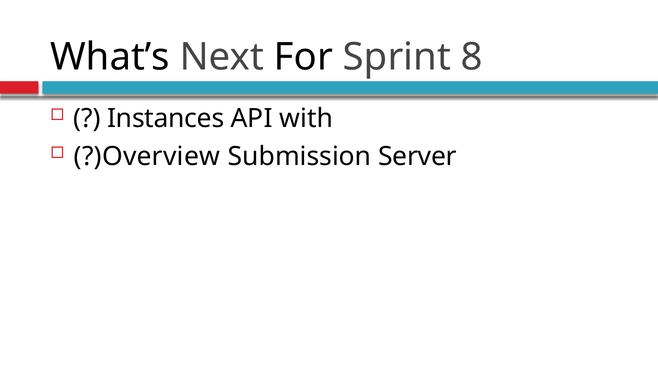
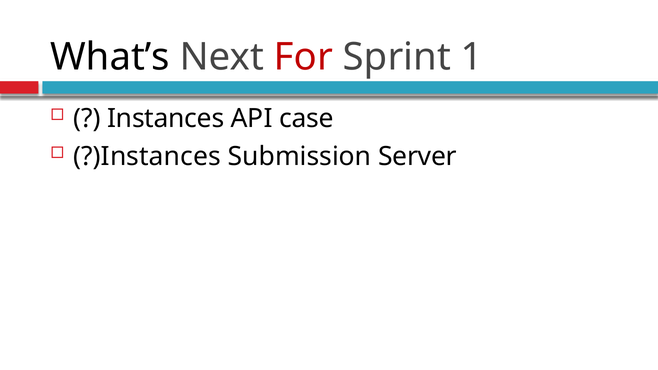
For colour: black -> red (303, 57)
8: 8 -> 1 (472, 57)
with: with -> case (306, 118)
?)Overview: ?)Overview -> ?)Instances (147, 157)
